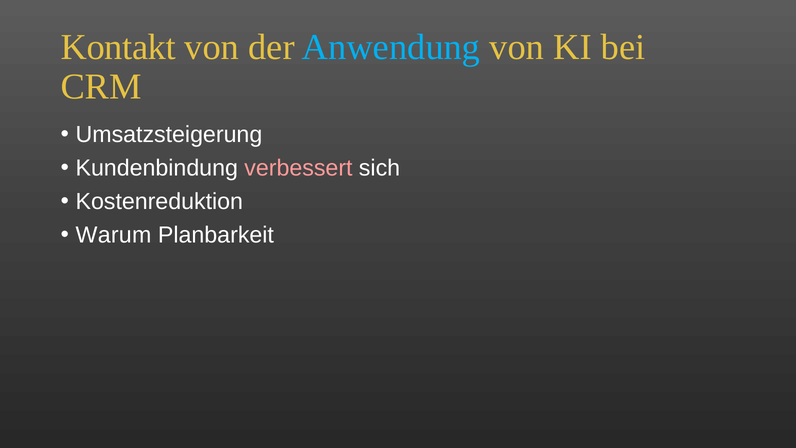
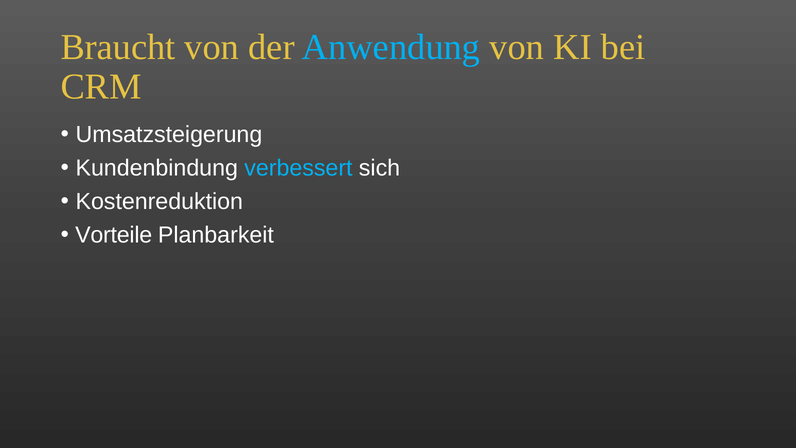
Kontakt: Kontakt -> Braucht (118, 47)
verbessert colour: pink -> light blue (298, 168)
Warum: Warum -> Vorteile (114, 235)
